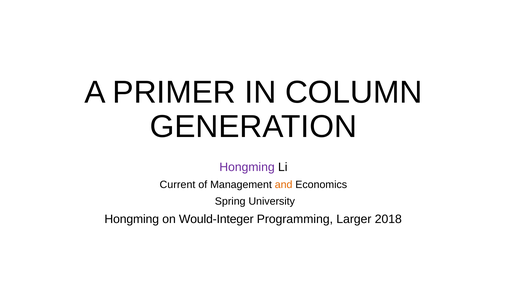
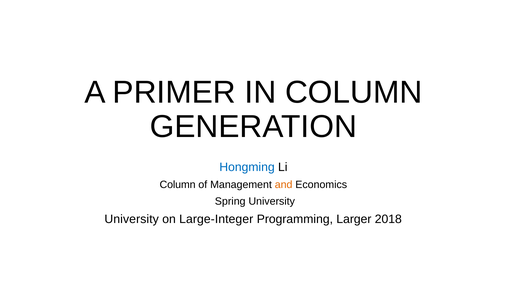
Hongming colour: purple -> blue (247, 167)
Current: Current -> Column (178, 185)
Hongming: Hongming -> University (132, 219)
Would-Integer: Would-Integer -> Large-Integer (216, 219)
